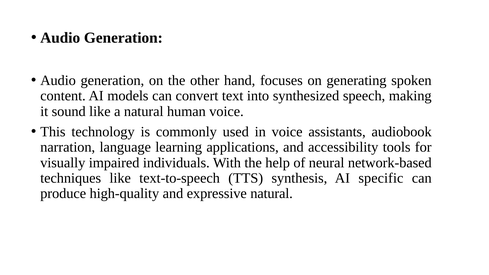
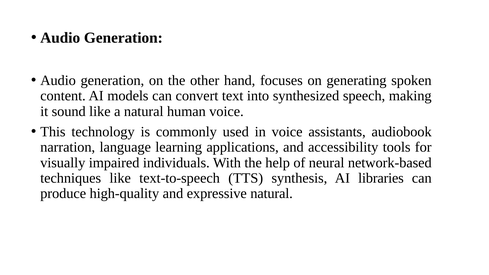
specific: specific -> libraries (381, 178)
